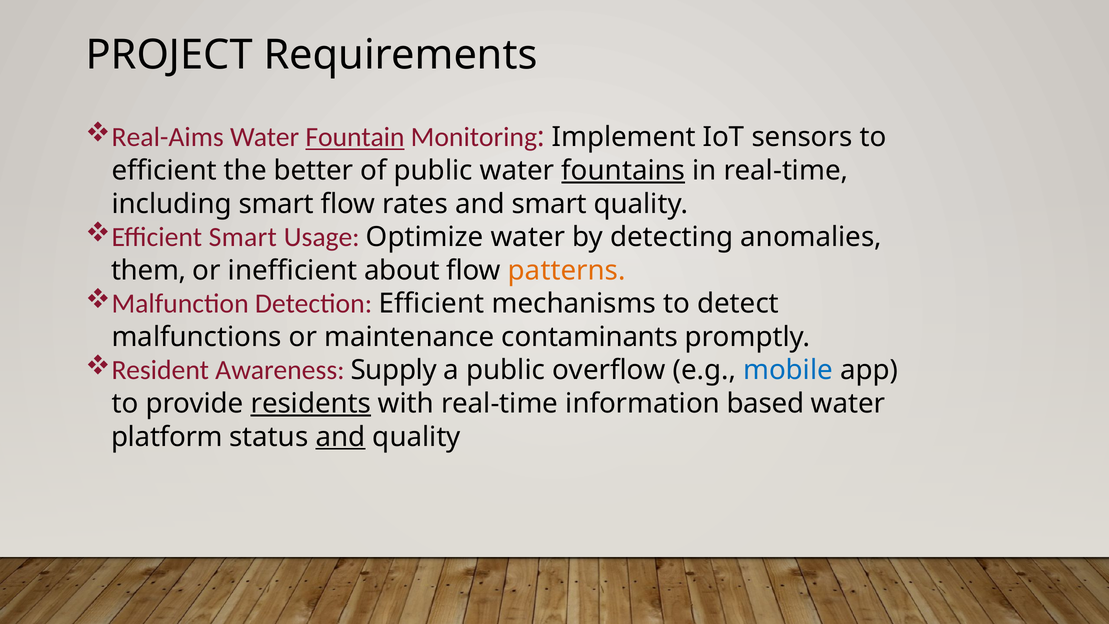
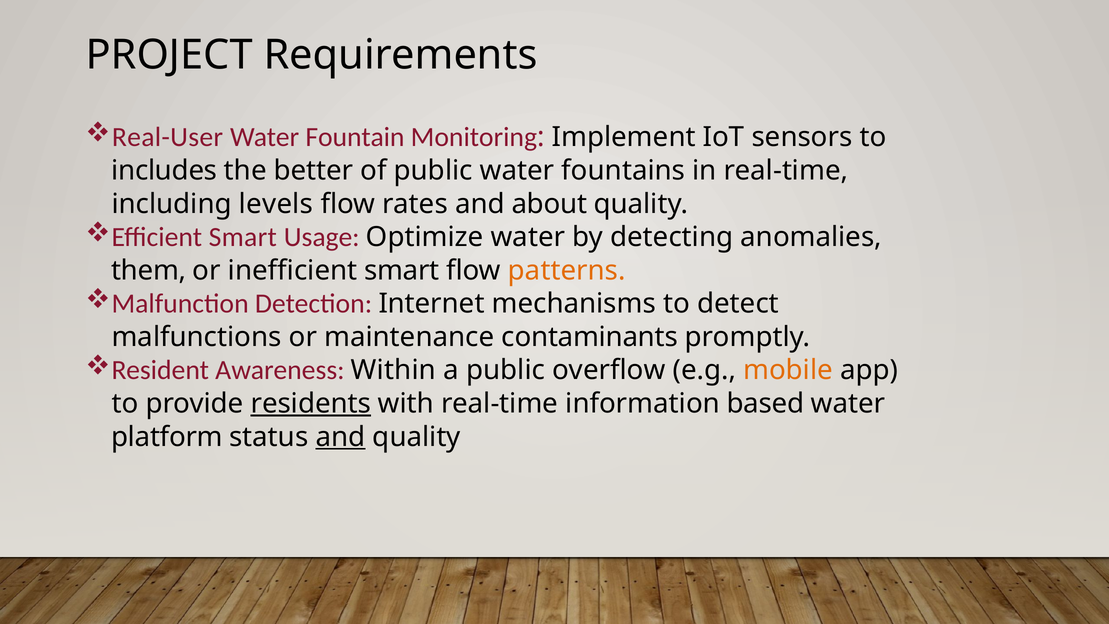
Real-Aims: Real-Aims -> Real-User (168, 137)
Fountain underline: present -> none (355, 137)
efficient: efficient -> includes (164, 171)
fountains underline: present -> none (623, 171)
including smart: smart -> levels (276, 204)
and smart: smart -> about (549, 204)
inefficient about: about -> smart (402, 270)
Detection Efficient: Efficient -> Internet (432, 304)
Supply: Supply -> Within (394, 370)
mobile colour: blue -> orange (788, 370)
